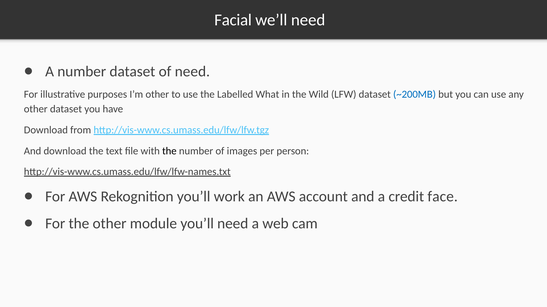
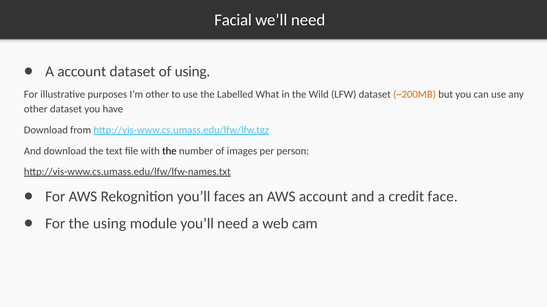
A number: number -> account (82, 72)
of need: need -> using (192, 72)
~200MB colour: blue -> orange (415, 95)
work: work -> faces (229, 197)
the other: other -> using (110, 224)
